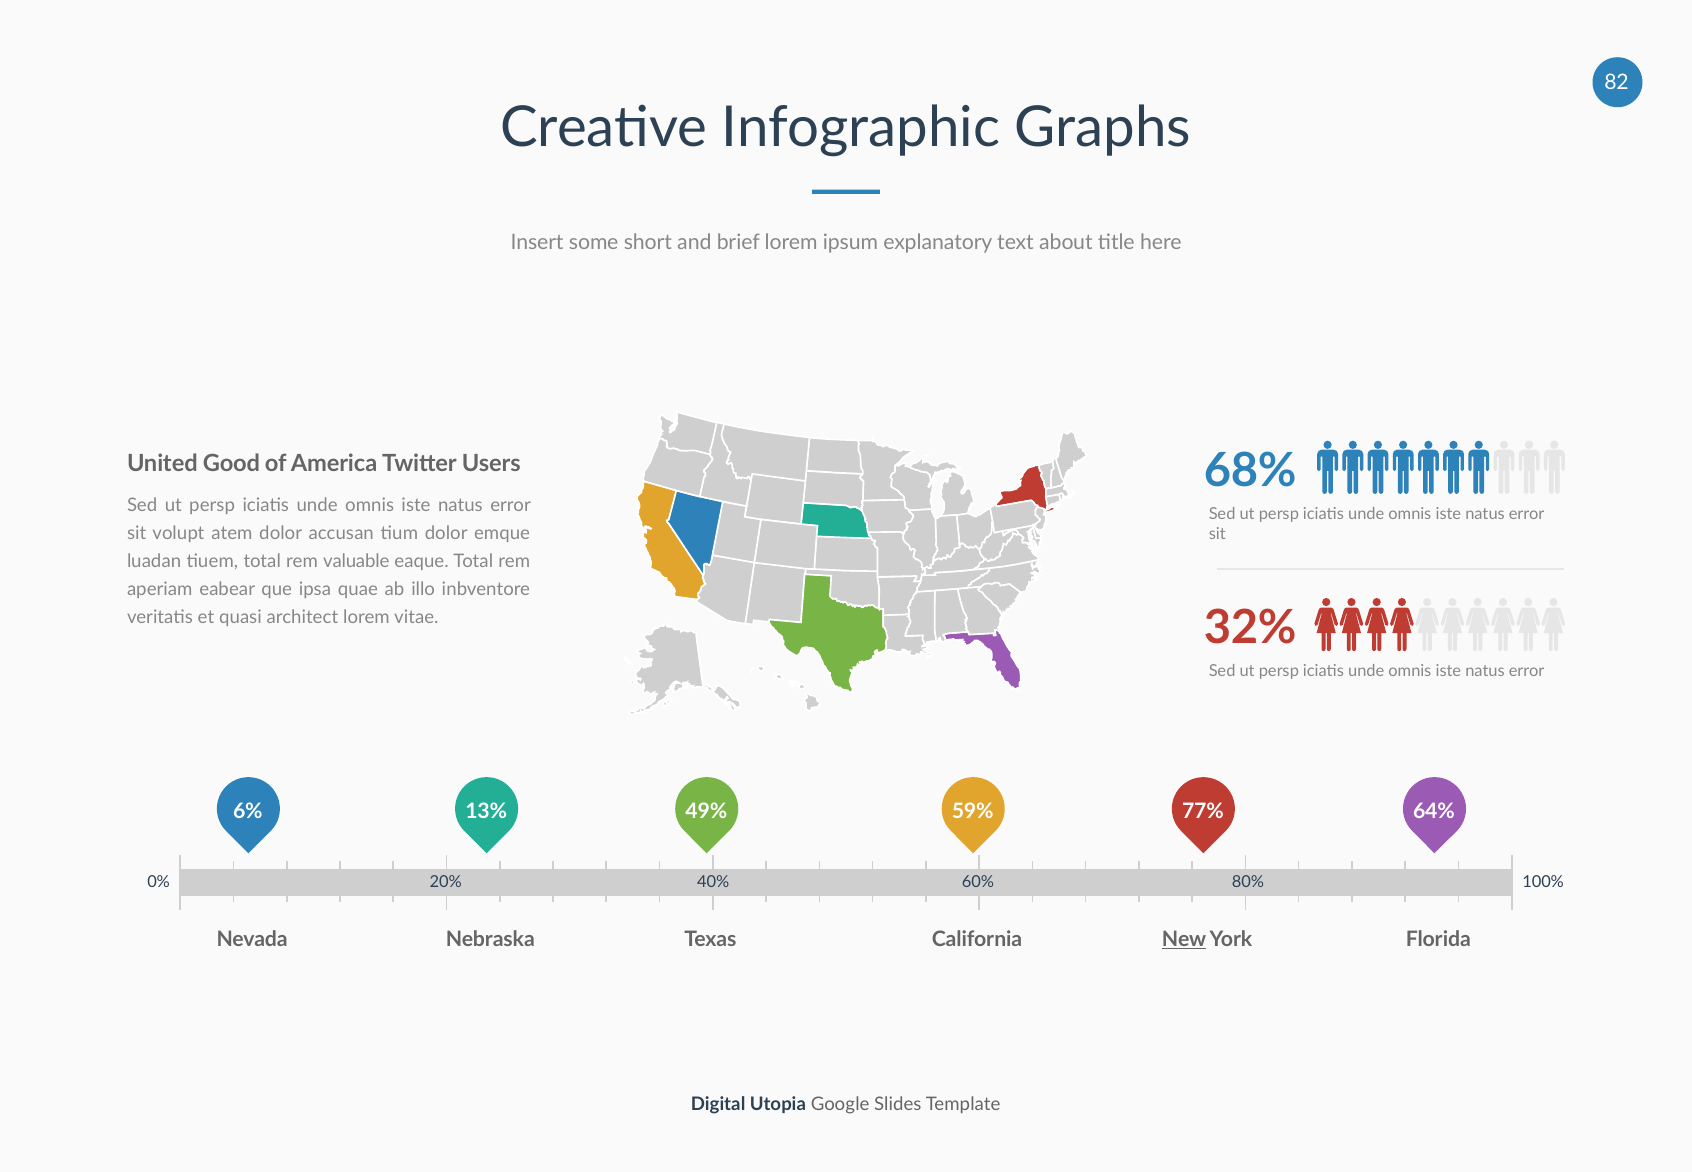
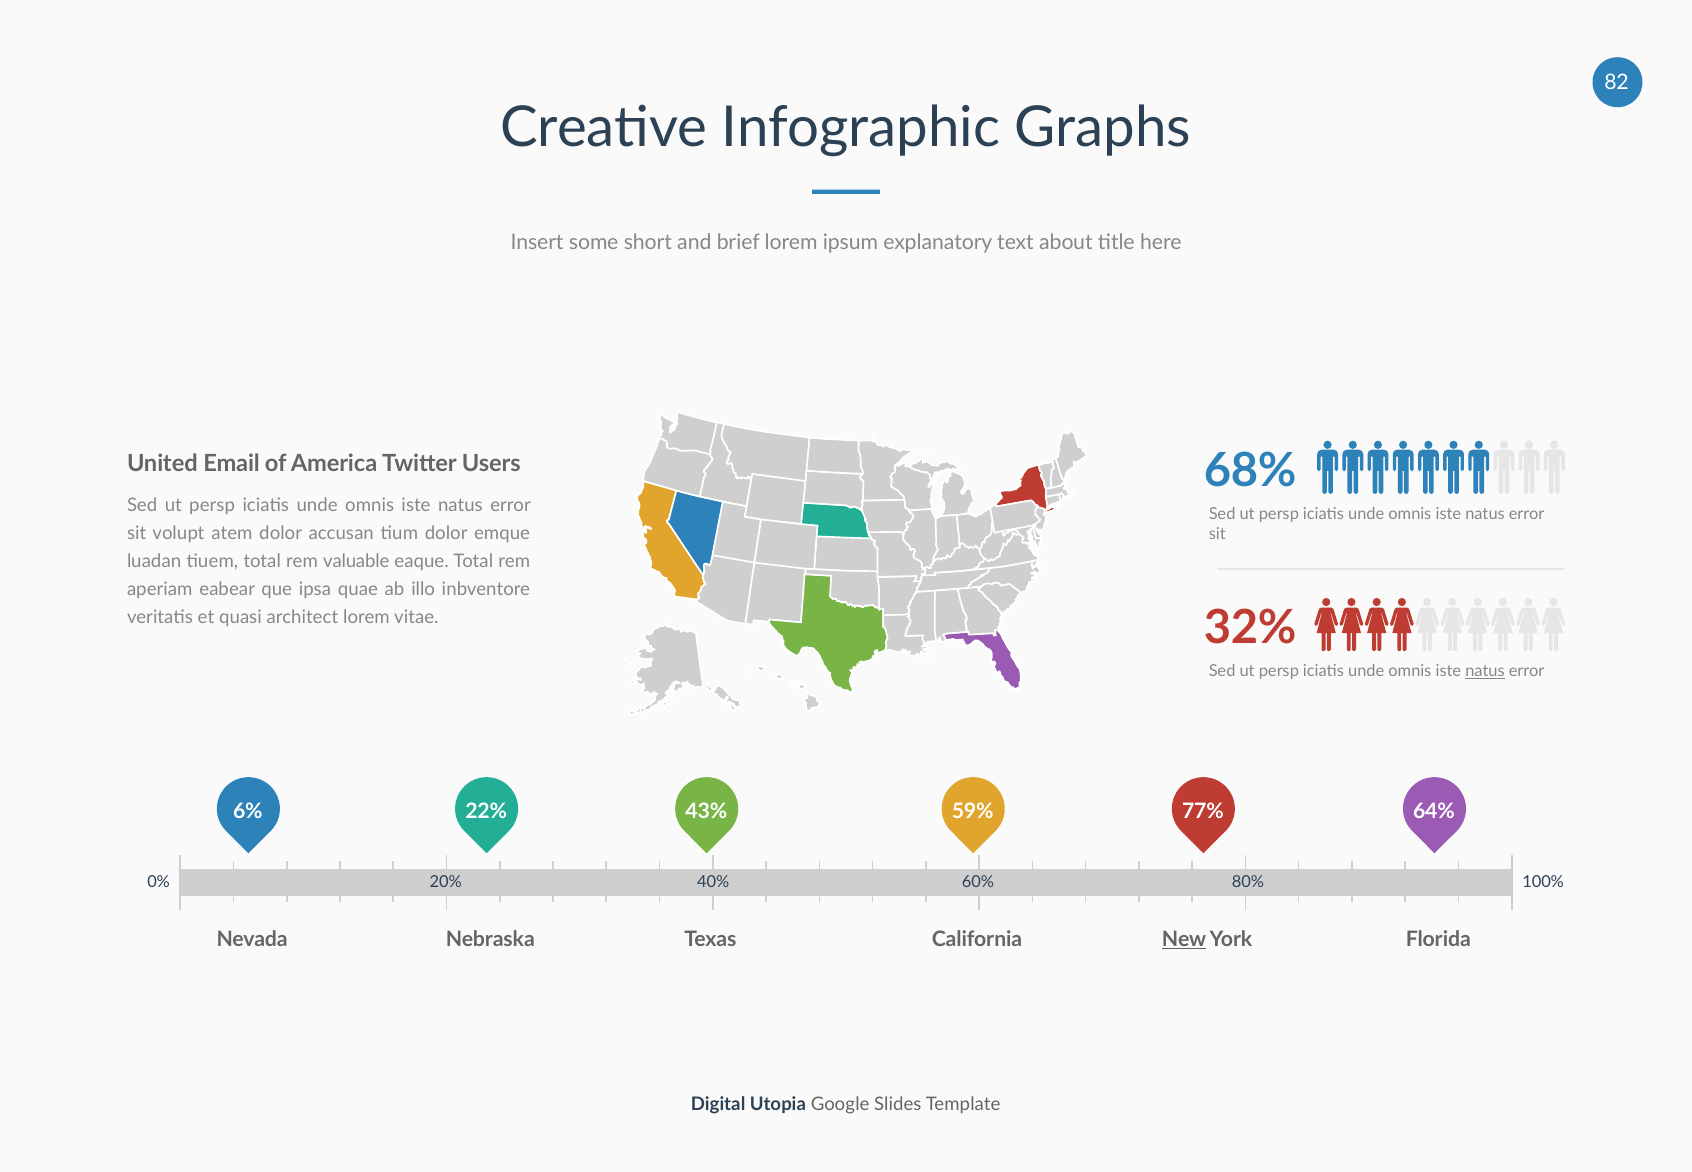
Good: Good -> Email (231, 464)
natus underline: none -> present (1485, 671)
13%: 13% -> 22% (486, 811)
49%: 49% -> 43% (706, 811)
